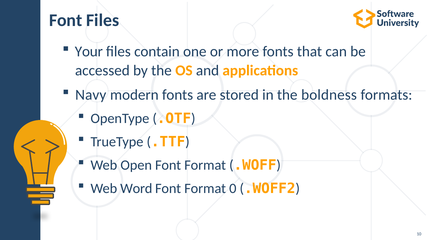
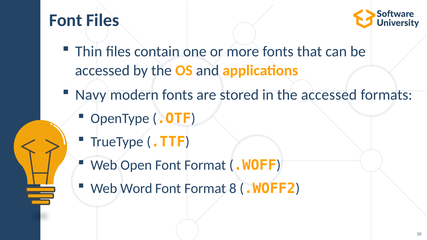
Your: Your -> Thin (89, 52)
the boldness: boldness -> accessed (329, 95)
0: 0 -> 8 (233, 189)
